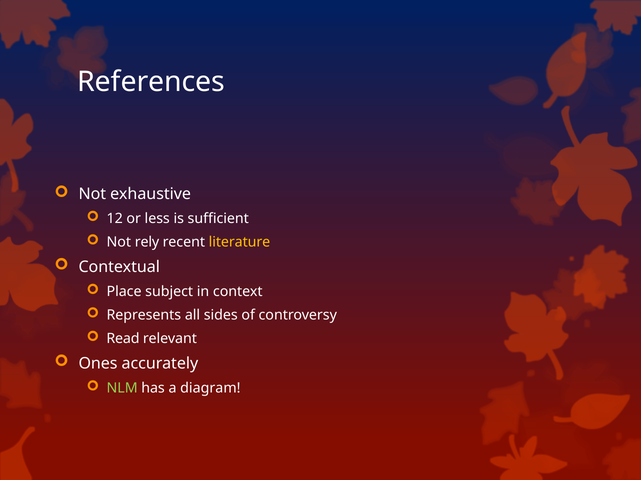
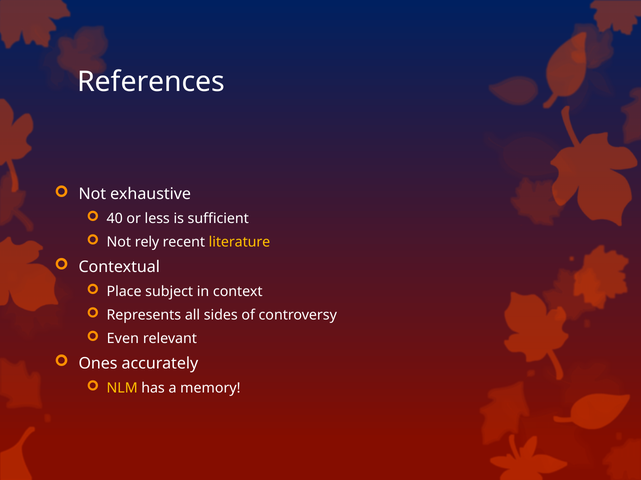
12: 12 -> 40 (115, 219)
Read: Read -> Even (123, 339)
NLM colour: light green -> yellow (122, 389)
diagram: diagram -> memory (210, 389)
